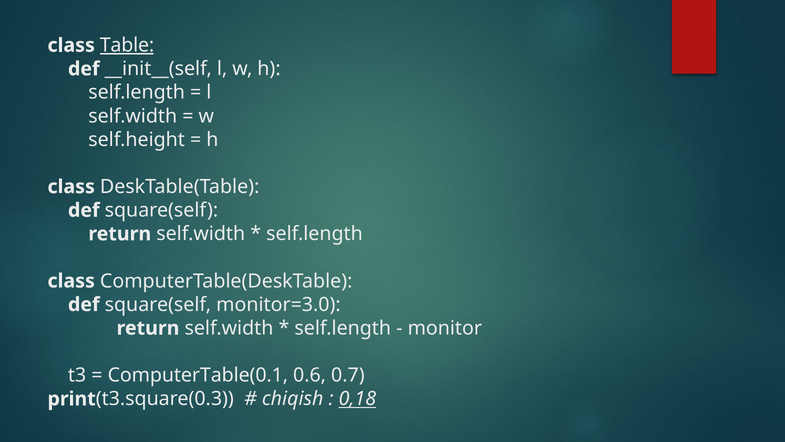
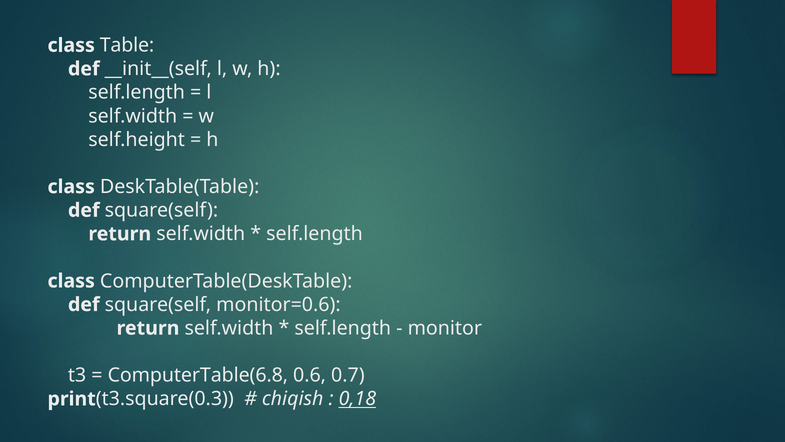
Table underline: present -> none (127, 45)
monitor=3.0: monitor=3.0 -> monitor=0.6 (278, 304)
ComputerTable(0.1: ComputerTable(0.1 -> ComputerTable(6.8 (198, 375)
